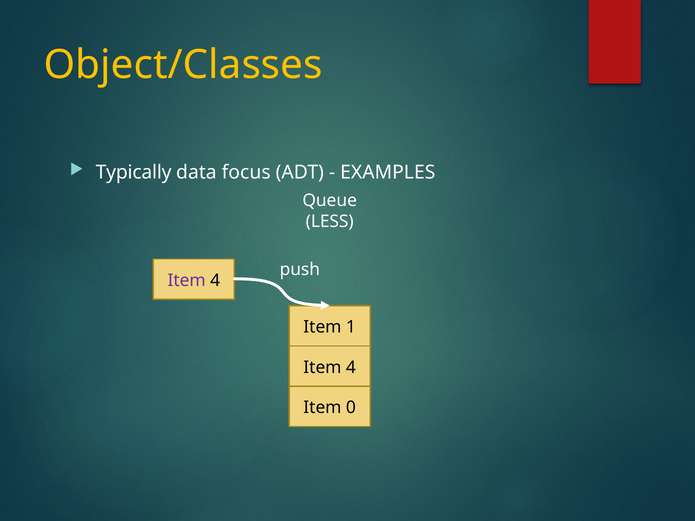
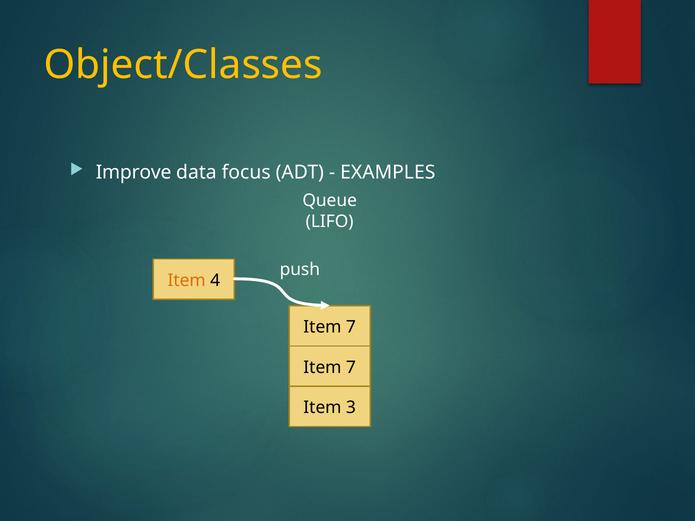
Typically: Typically -> Improve (134, 172)
LESS: LESS -> LIFO (330, 221)
Item colour: purple -> orange (187, 281)
1: 1 -> 7 (351, 327)
4: 4 -> 7 (351, 368)
0: 0 -> 3 (351, 408)
